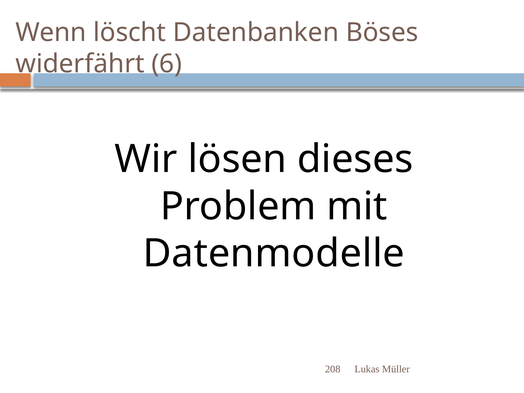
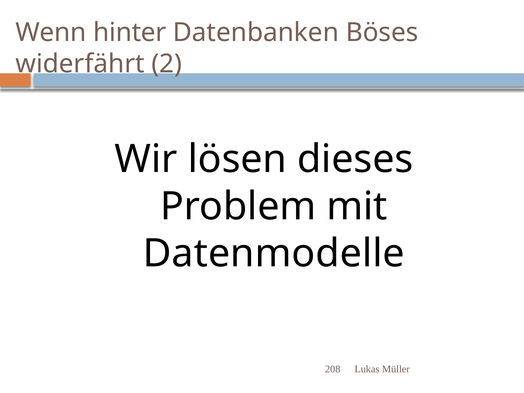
löscht: löscht -> hinter (130, 33)
6: 6 -> 2 (167, 64)
